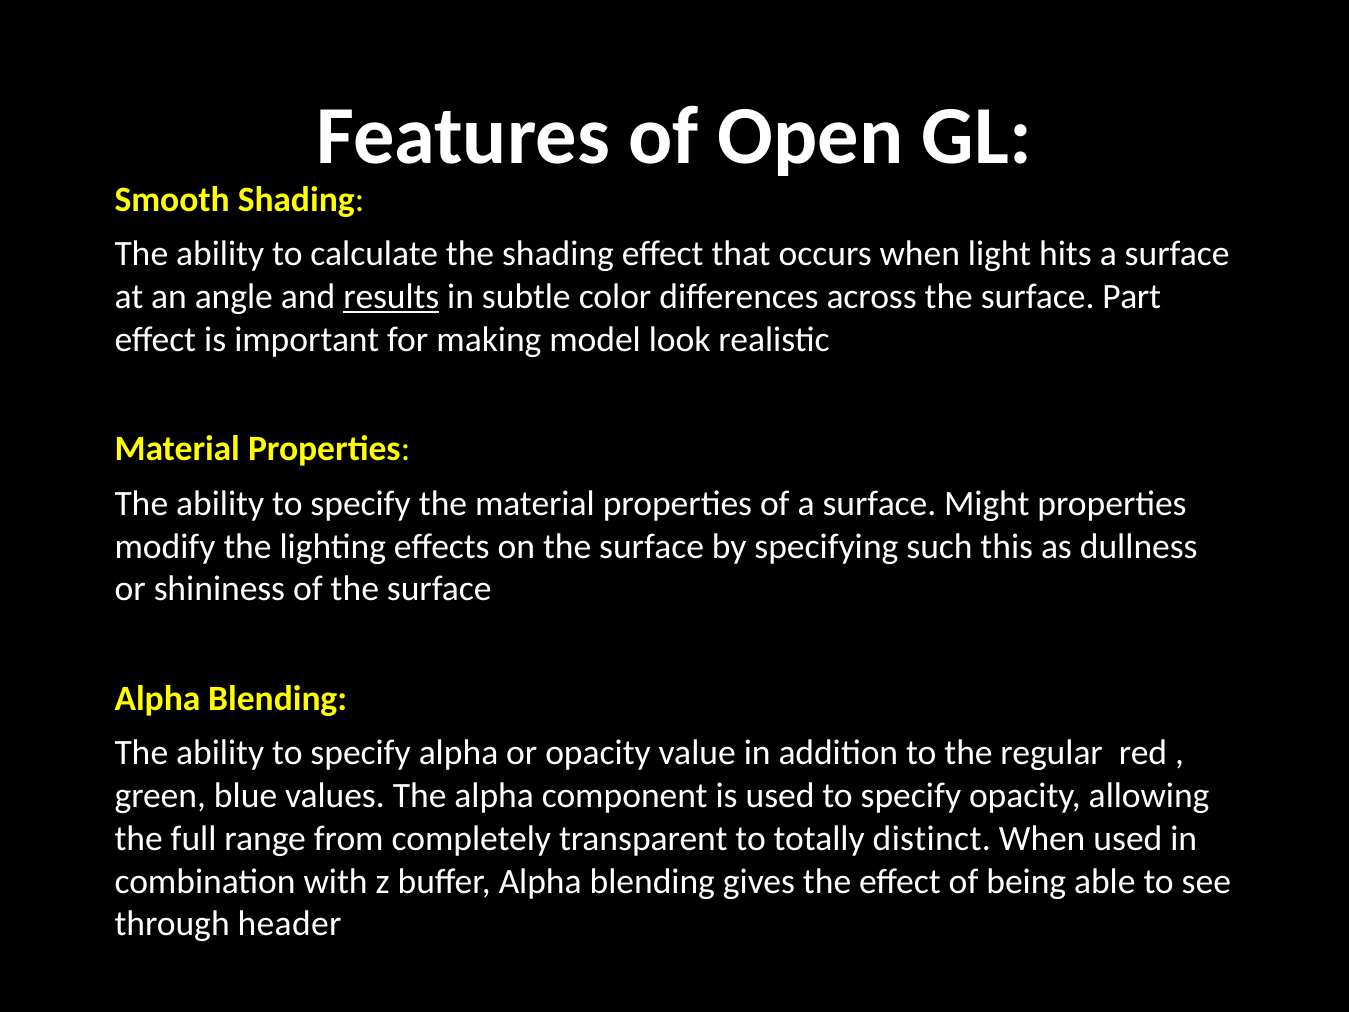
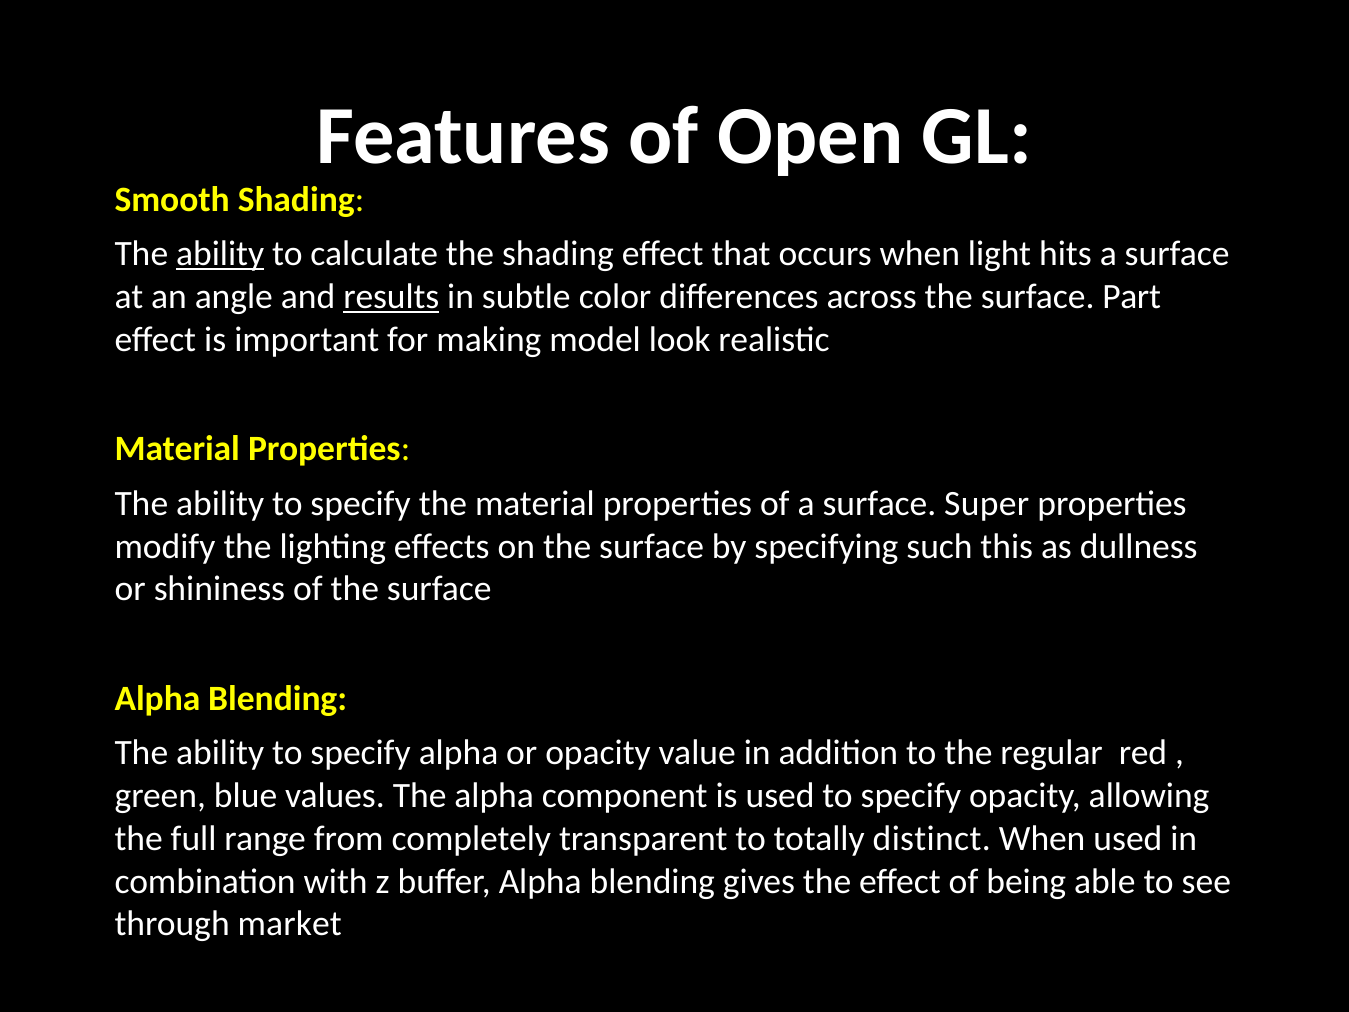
ability underline: none -> present (220, 254)
Might: Might -> Super (987, 503)
header: header -> market (290, 924)
